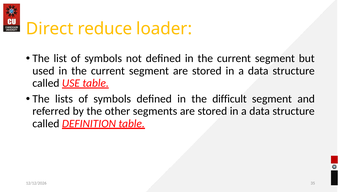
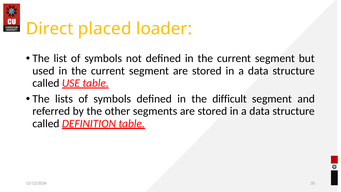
reduce: reduce -> placed (105, 29)
